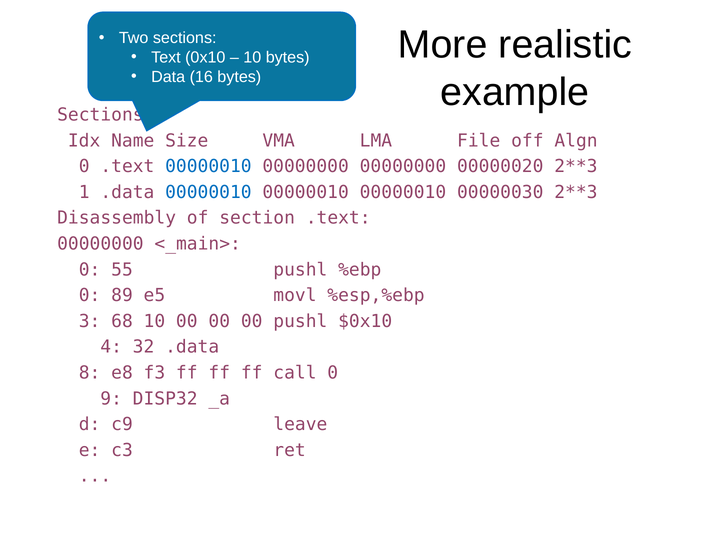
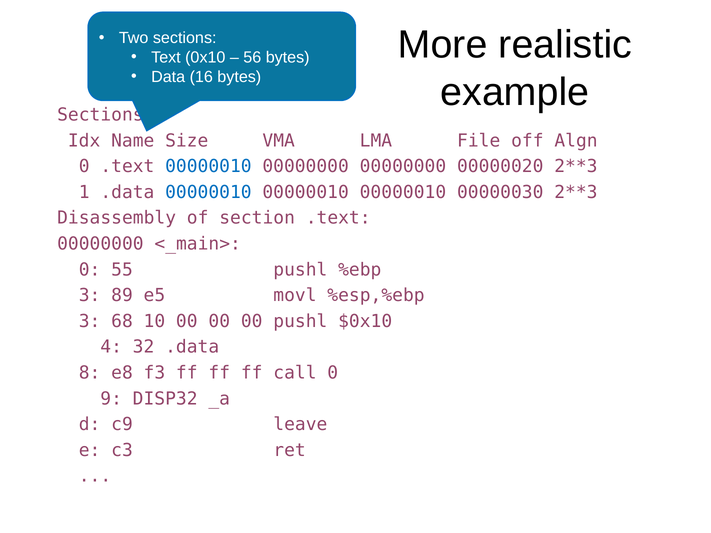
10: 10 -> 56 (252, 57)
0: 0 -> 3 (90, 296)
